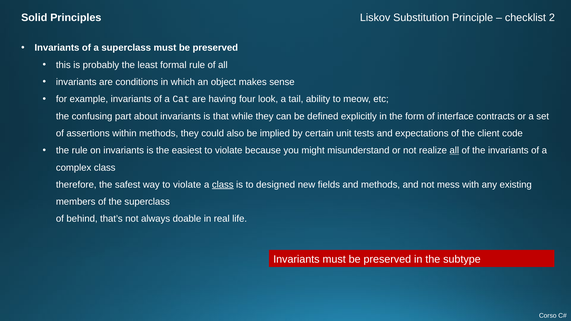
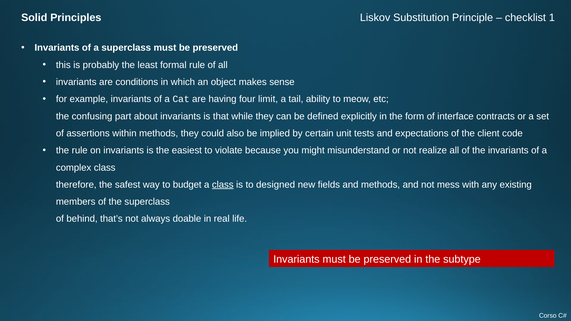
2: 2 -> 1 (552, 18)
look: look -> limit (268, 99)
all underline: present -> none (454, 151)
way to violate: violate -> budget (187, 185)
